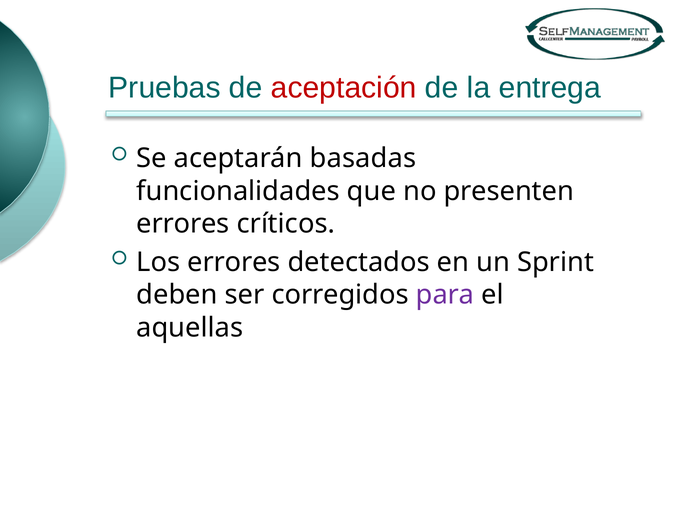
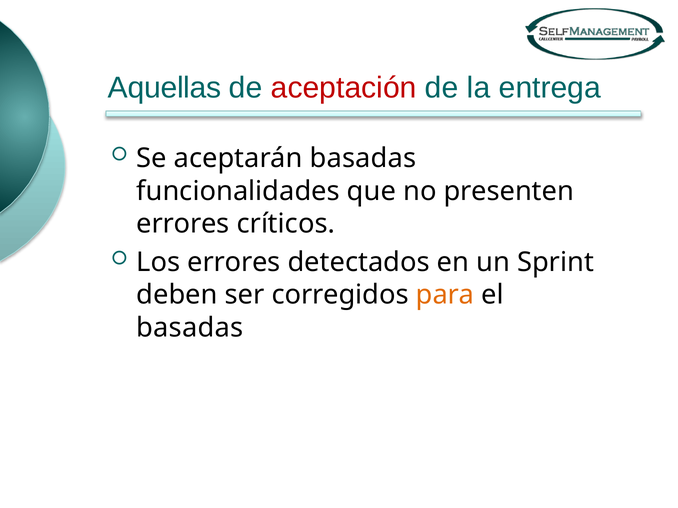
Pruebas: Pruebas -> Aquellas (165, 88)
para colour: purple -> orange (445, 295)
aquellas: aquellas -> basadas (190, 328)
